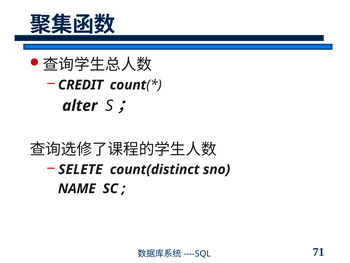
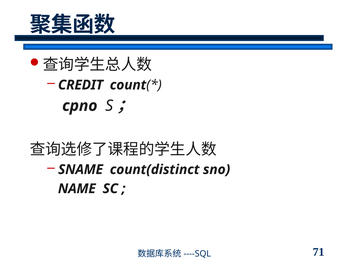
alter: alter -> cpno (80, 106)
SELETE: SELETE -> SNAME (81, 169)
